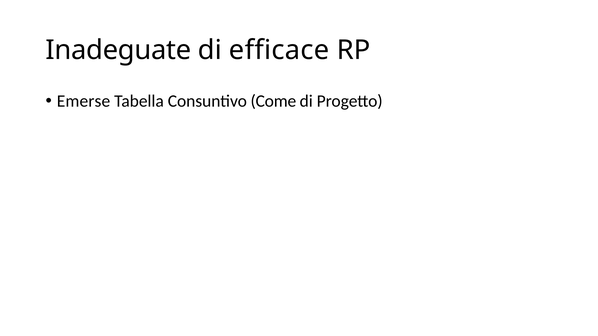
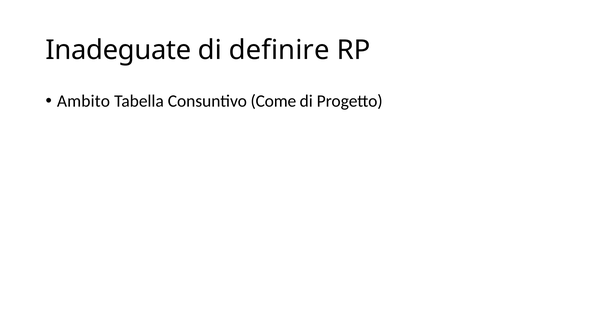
efficace: efficace -> definire (279, 50)
Emerse: Emerse -> Ambito (83, 101)
